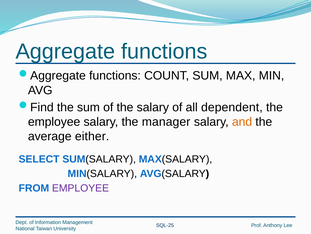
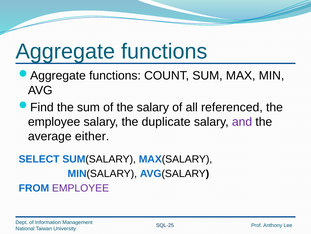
dependent: dependent -> referenced (232, 107)
manager: manager -> duplicate (166, 121)
and colour: orange -> purple (242, 121)
